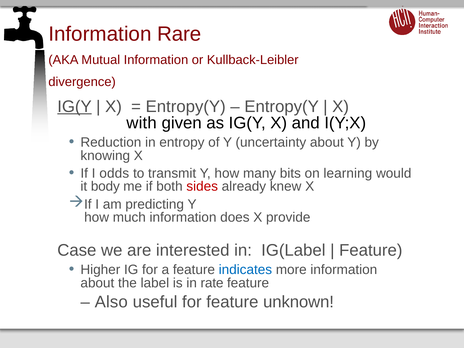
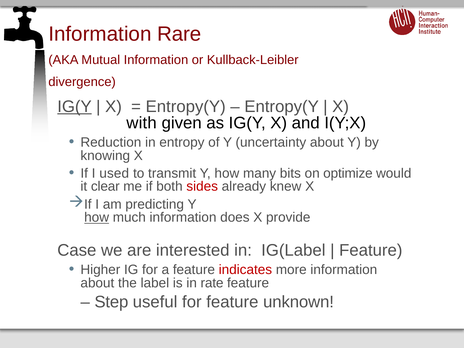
odds: odds -> used (114, 173)
learning: learning -> optimize (348, 173)
body: body -> clear (105, 187)
how underline: none -> present (97, 217)
indicates colour: blue -> red (245, 270)
Also: Also -> Step (111, 302)
